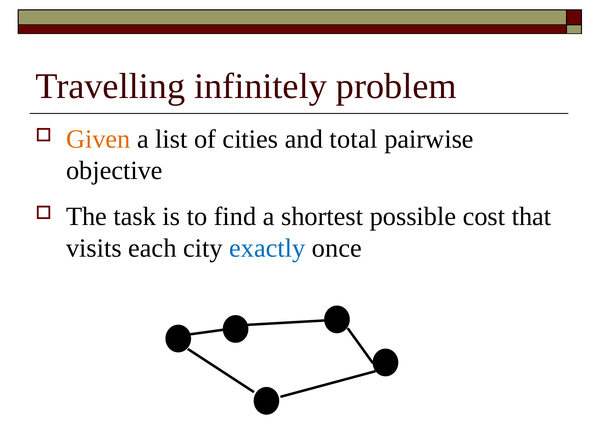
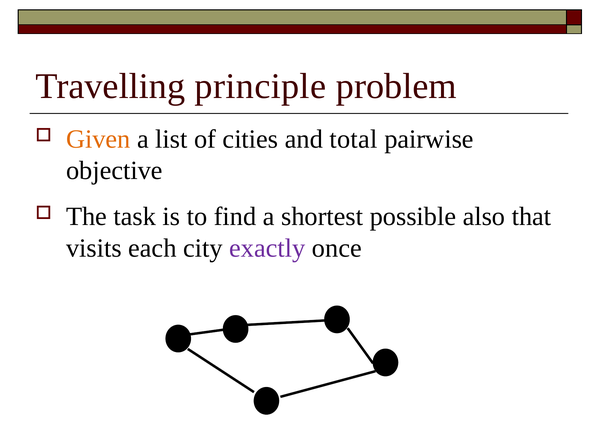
infinitely: infinitely -> principle (260, 87)
cost: cost -> also (484, 217)
exactly colour: blue -> purple (267, 249)
